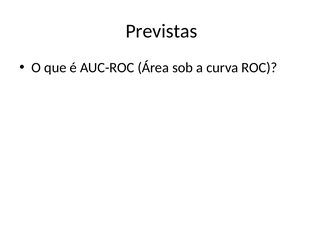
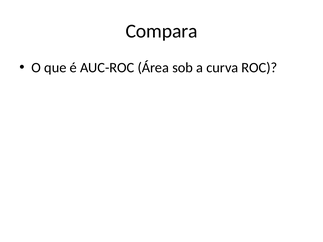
Previstas: Previstas -> Compara (162, 31)
